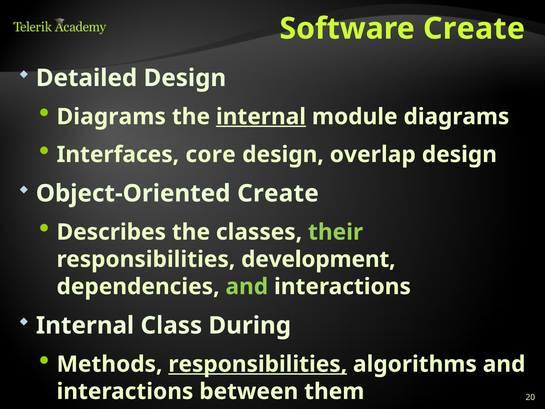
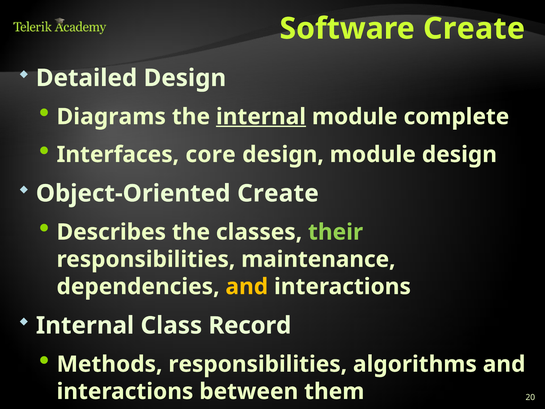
module diagrams: diagrams -> complete (456, 117)
design overlap: overlap -> module (373, 154)
development: development -> maintenance (318, 259)
and colour: light green -> yellow (247, 286)
During: During -> Record (250, 325)
responsibilities underline: present -> none (258, 364)
